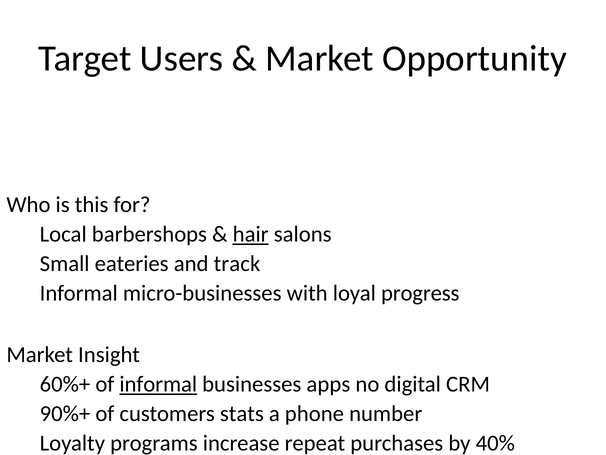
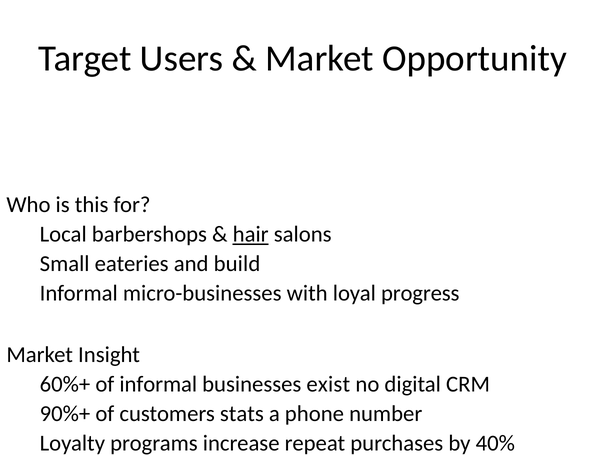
track: track -> build (237, 264)
informal underline: present -> none (158, 384)
apps: apps -> exist (328, 384)
